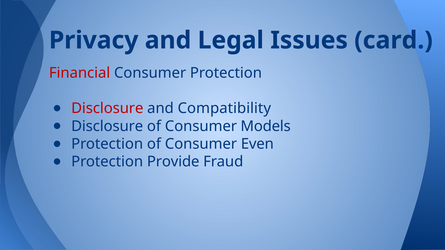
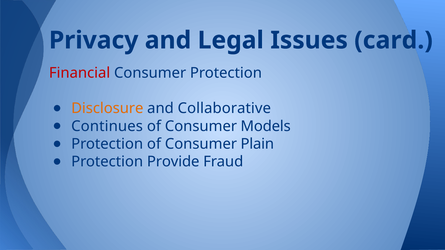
Disclosure colour: red -> orange (107, 109)
Compatibility: Compatibility -> Collaborative (224, 109)
Disclosure: Disclosure -> Continues (107, 126)
Even: Even -> Plain (257, 144)
